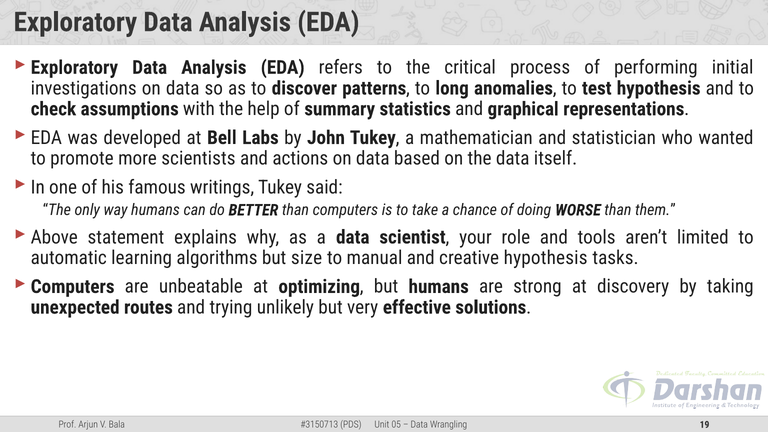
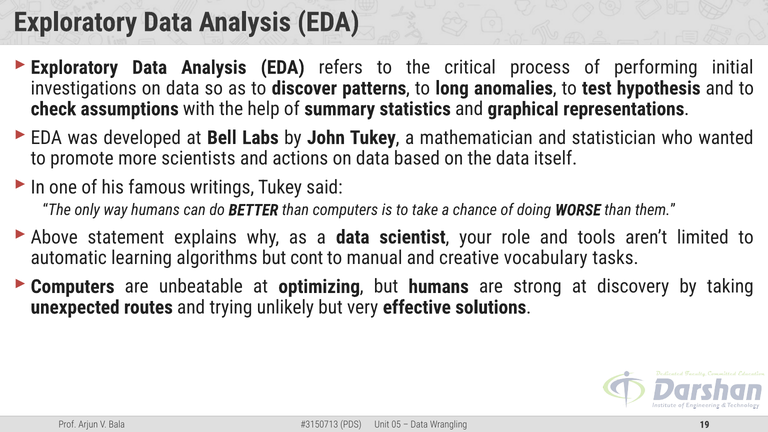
size: size -> cont (307, 258)
creative hypothesis: hypothesis -> vocabulary (546, 258)
